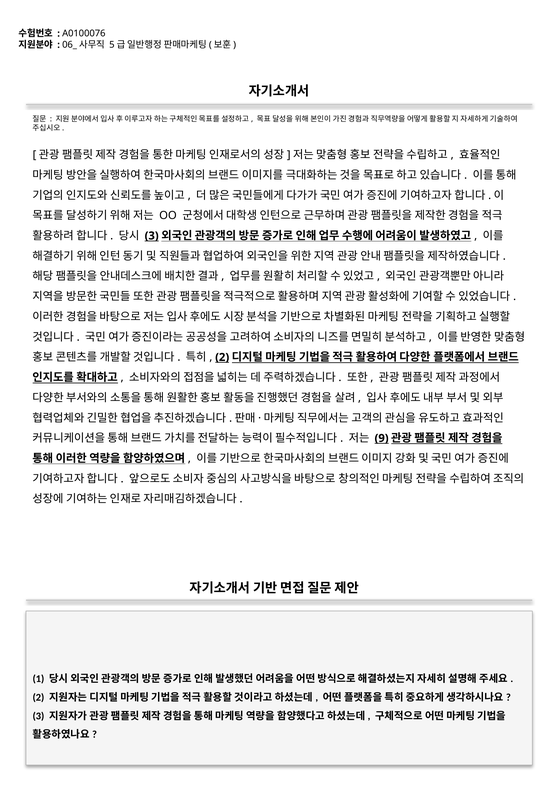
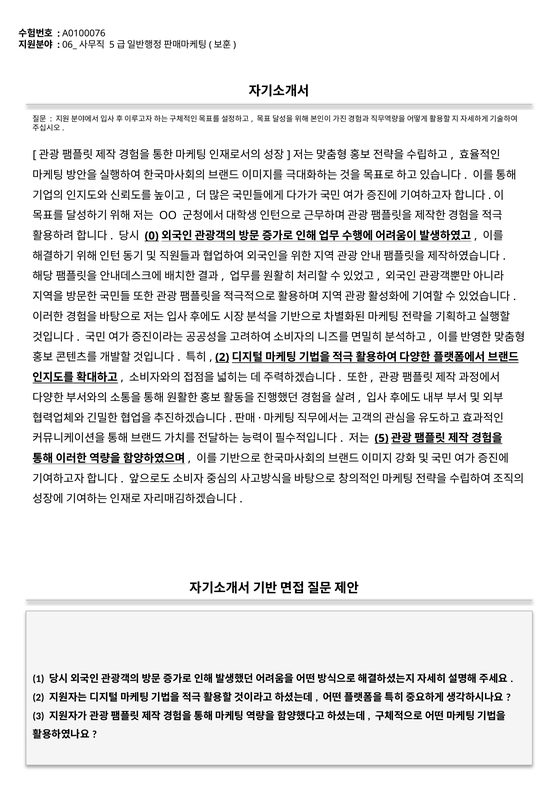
3: 3 -> 0 (152, 236)
9: 9 -> 5 (382, 438)
